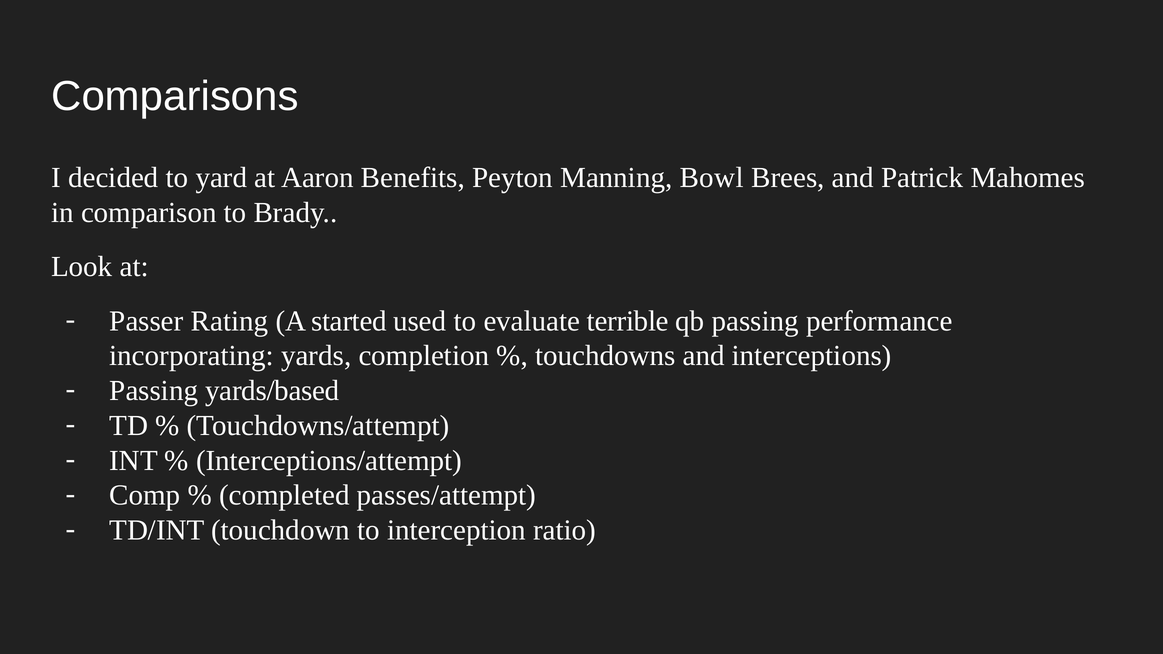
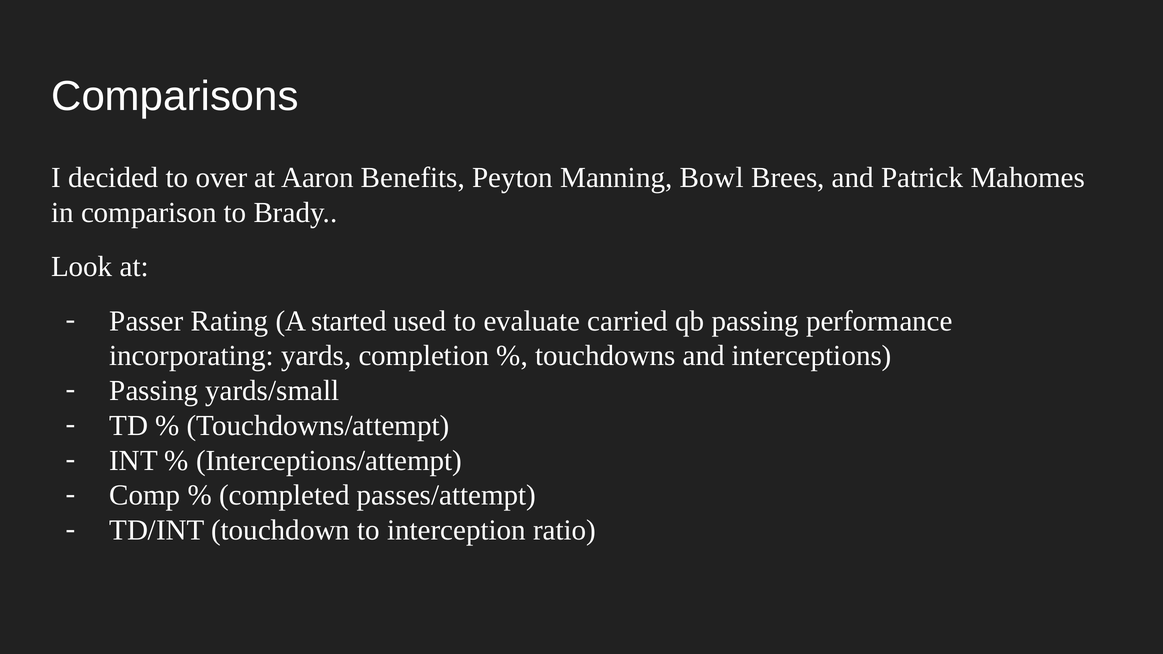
yard: yard -> over (221, 178)
terrible: terrible -> carried (628, 321)
yards/based: yards/based -> yards/small (272, 391)
